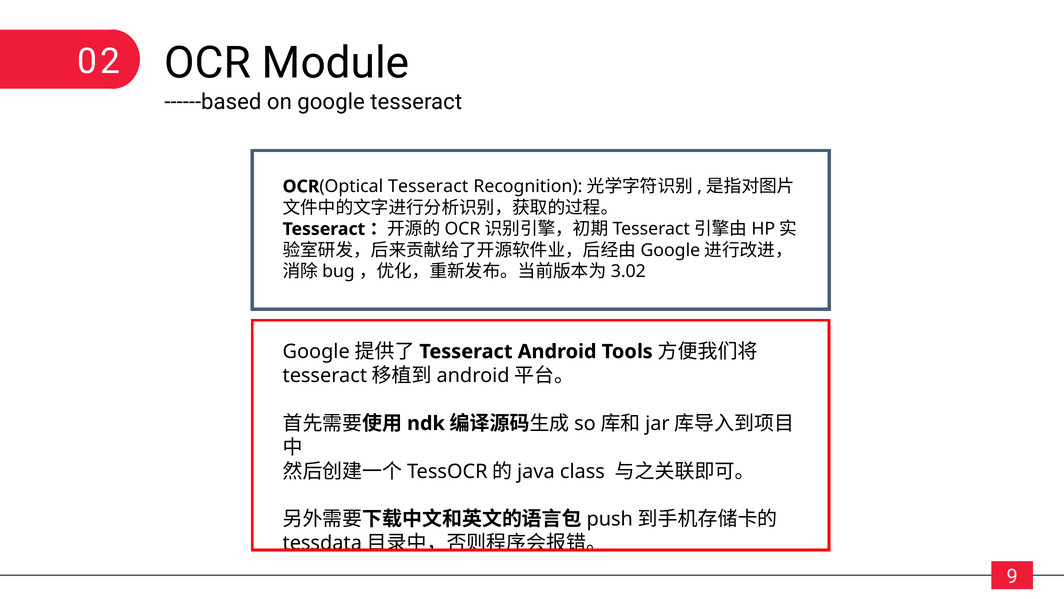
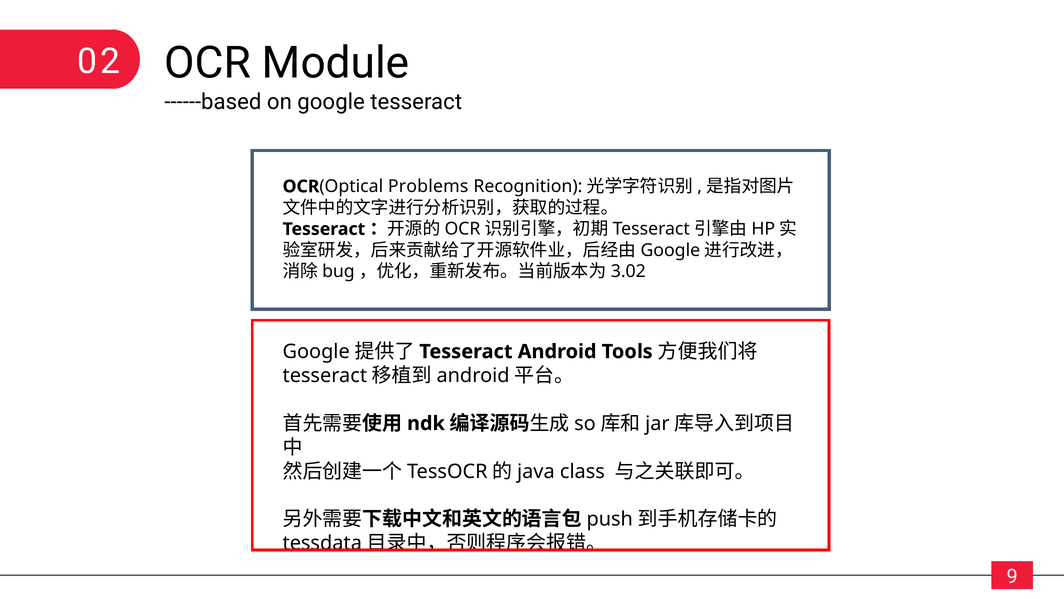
OCR(Optical Tesseract: Tesseract -> Problems (428, 186)
